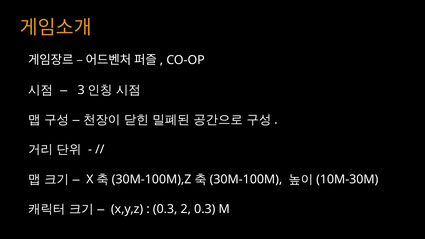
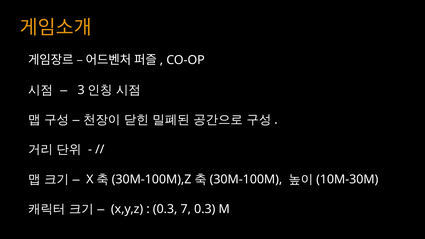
2: 2 -> 7 (186, 209)
